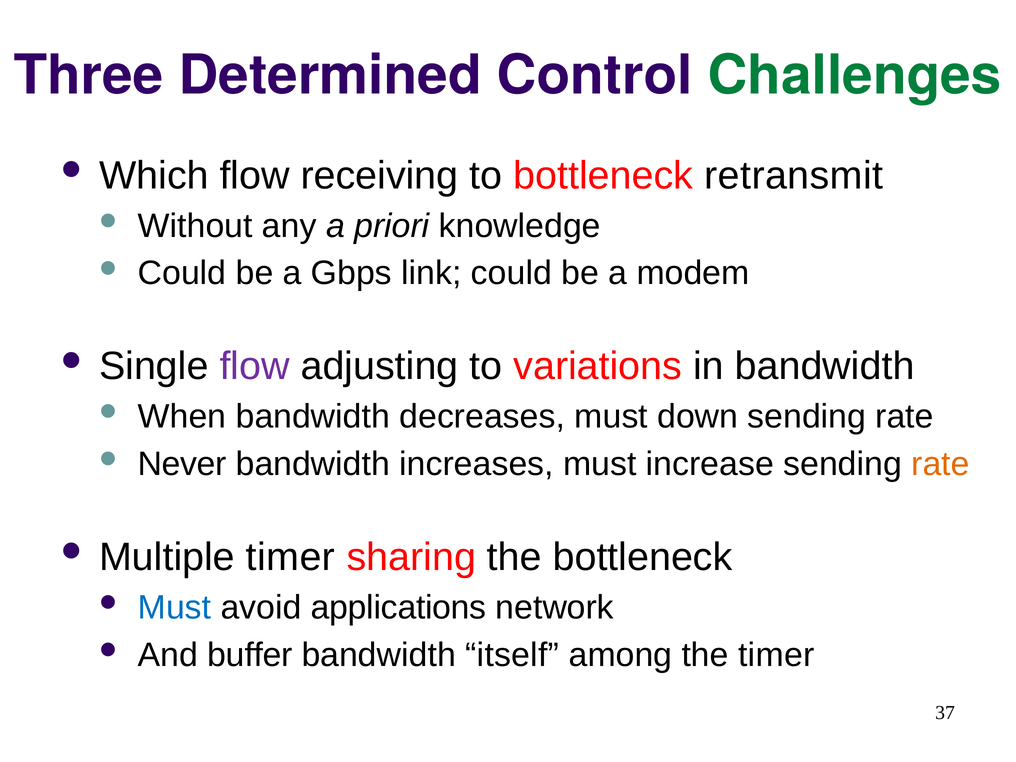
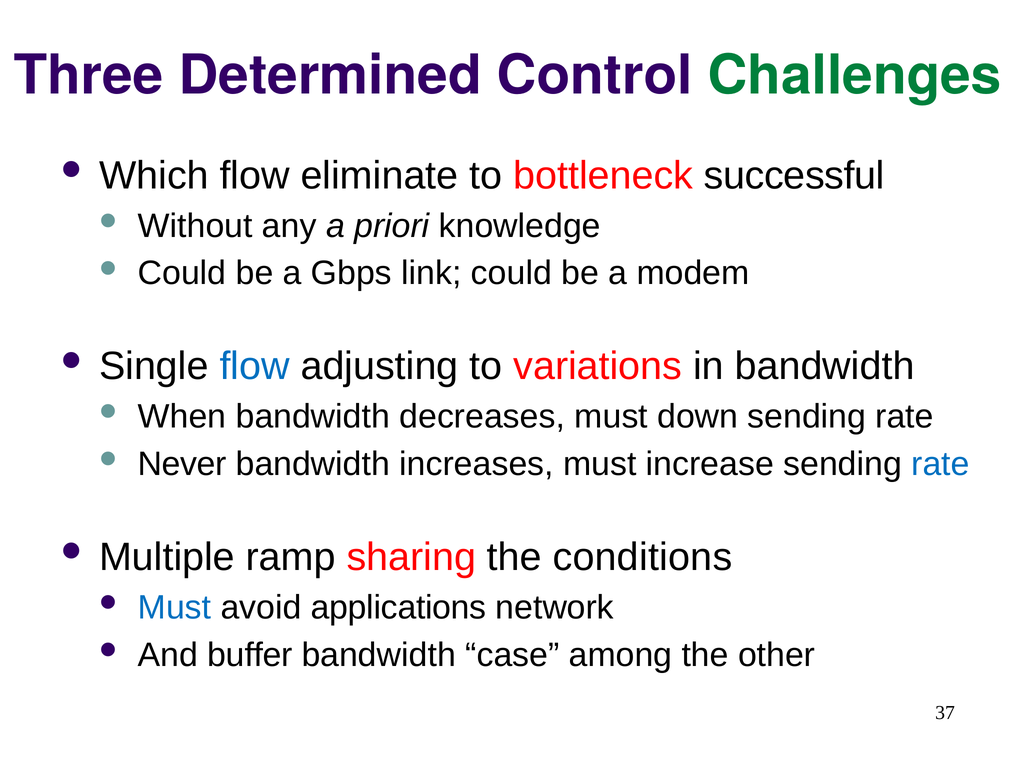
receiving: receiving -> eliminate (379, 175)
retransmit: retransmit -> successful (794, 175)
flow colour: purple -> blue (255, 366)
rate colour: orange -> blue (940, 464)
Multiple timer: timer -> ramp (291, 557)
the bottleneck: bottleneck -> conditions (642, 557)
itself: itself -> case (512, 655)
the timer: timer -> other (777, 655)
